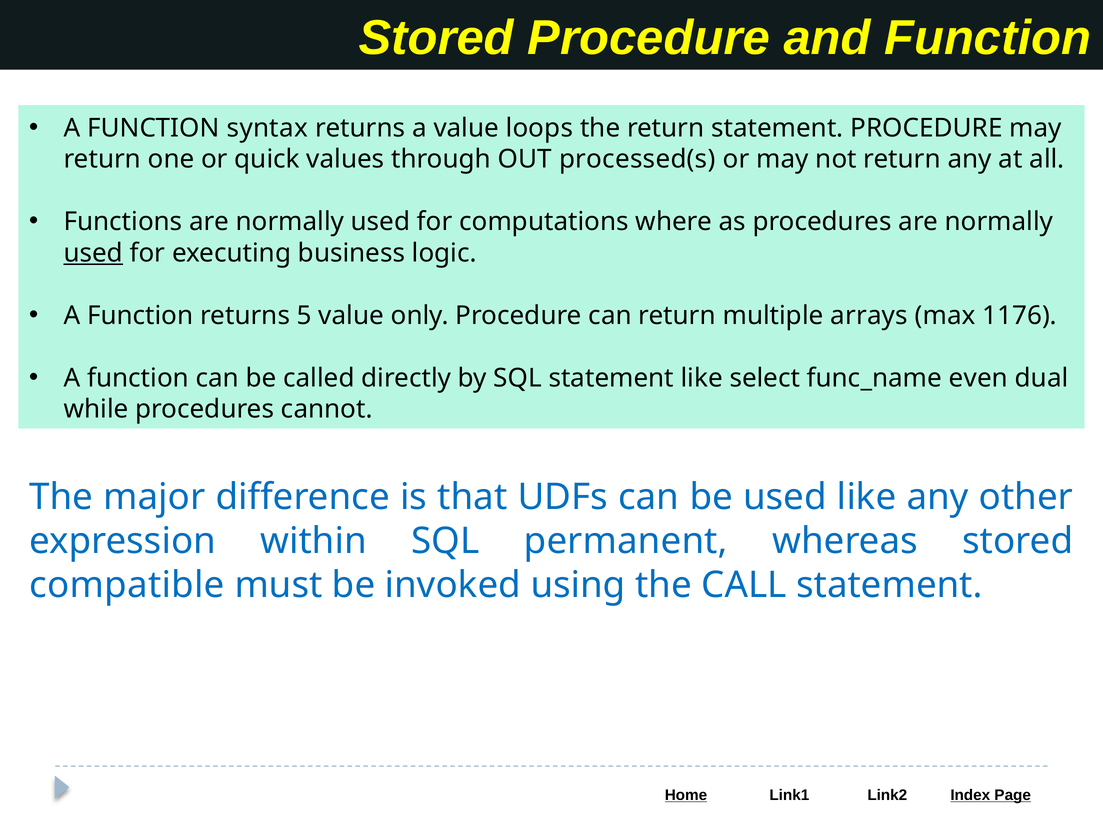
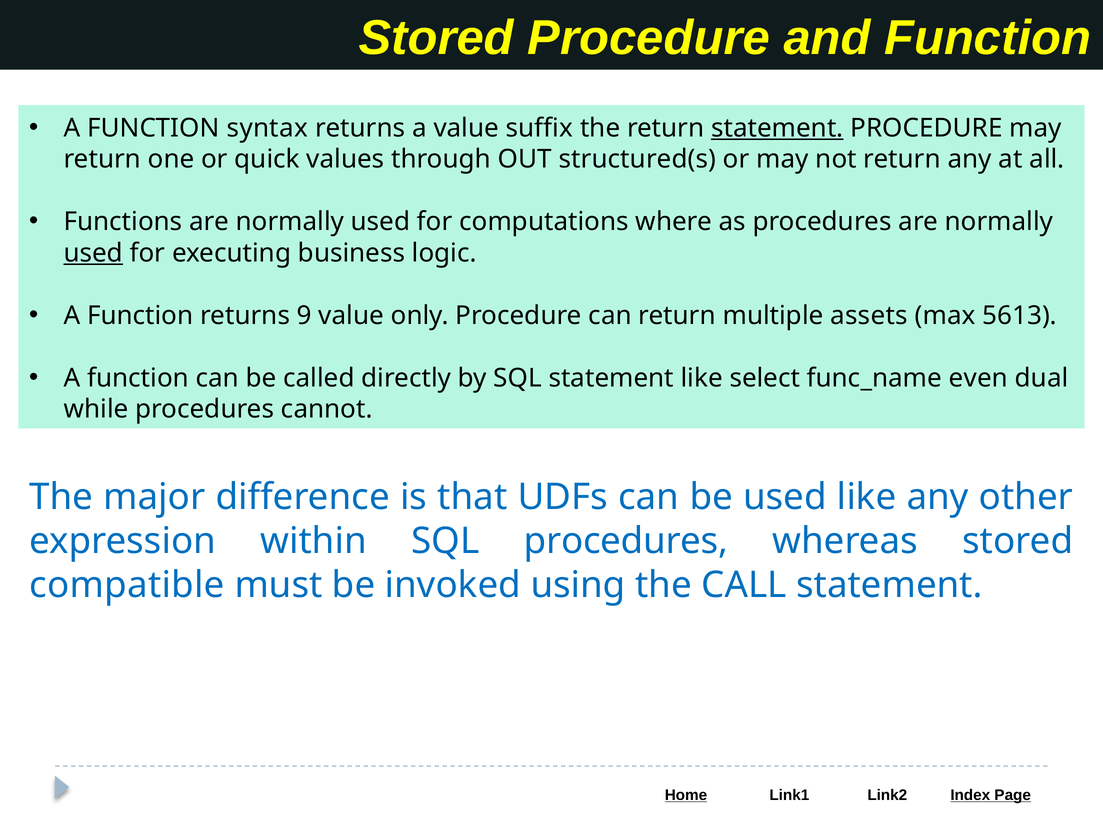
loops: loops -> suffix (539, 128)
statement underline: none -> present (777, 128)
processed(s: processed(s -> structured(s (637, 159)
5: 5 -> 9 (304, 316)
arrays: arrays -> assets (869, 316)
1176: 1176 -> 5613 (1020, 316)
SQL permanent: permanent -> procedures (626, 541)
